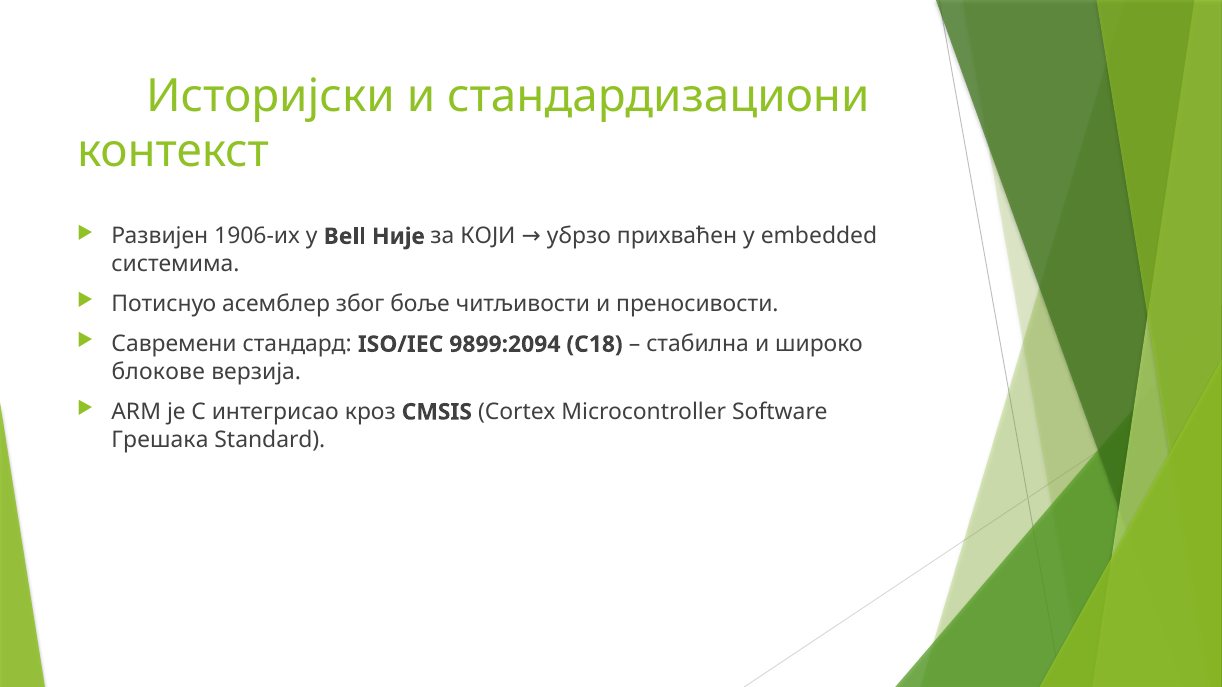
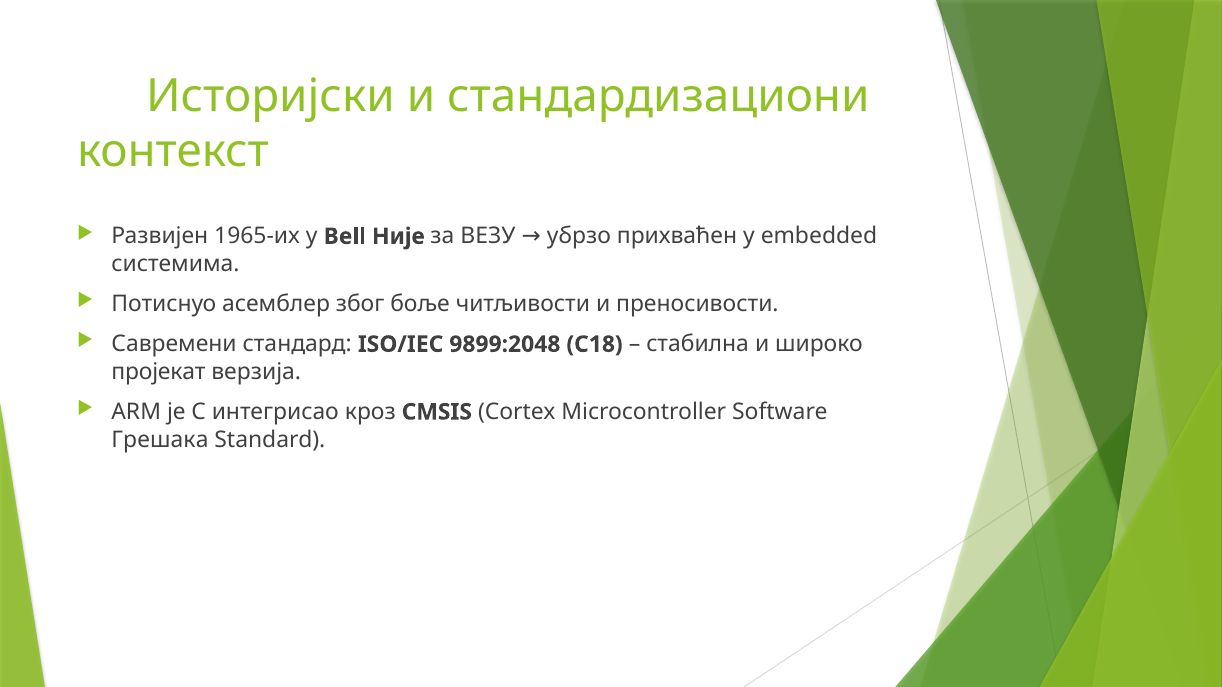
1906-их: 1906-их -> 1965-их (257, 236)
КОЈИ: КОЈИ -> ВЕЗУ (488, 236)
9899:2094: 9899:2094 -> 9899:2048 (505, 344)
блокове: блокове -> пројекат (158, 372)
